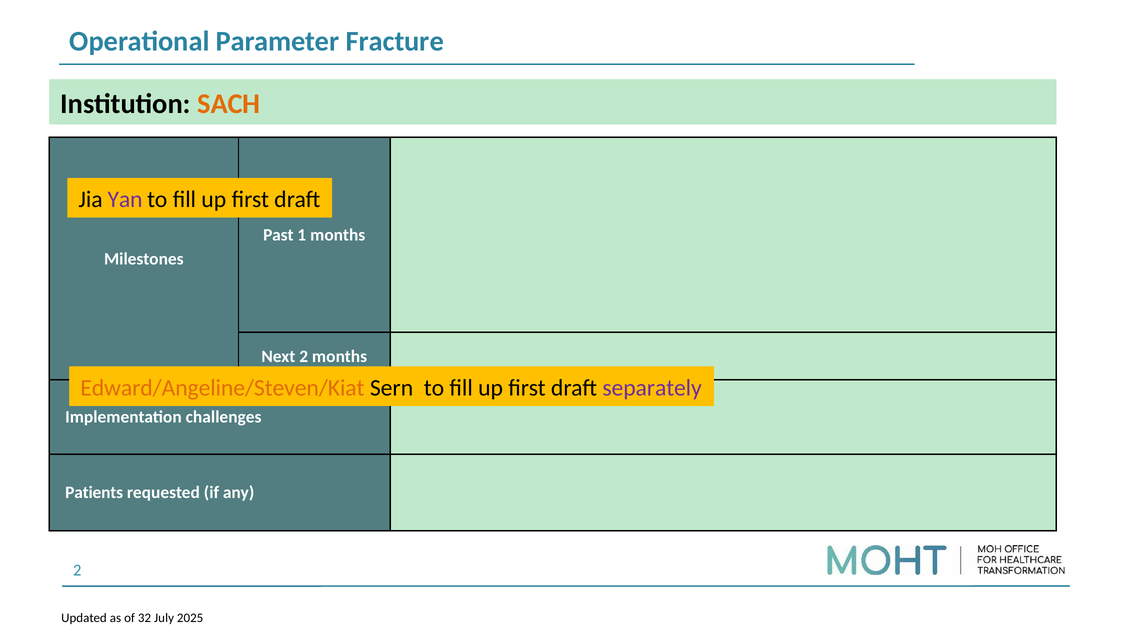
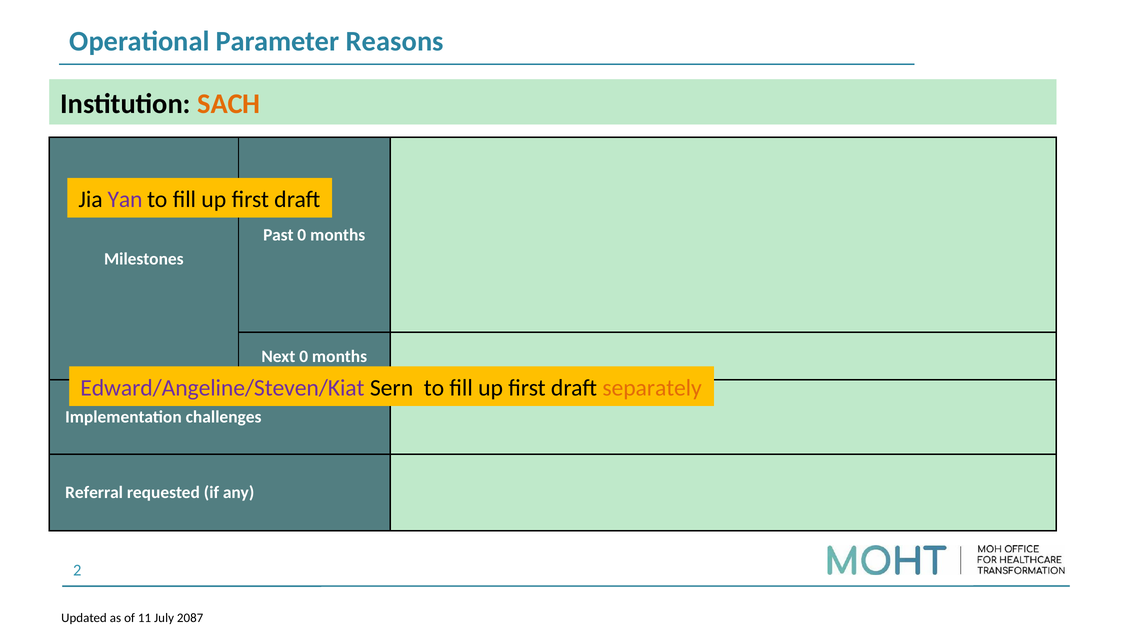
Fracture: Fracture -> Reasons (395, 41)
Past 1: 1 -> 0 (302, 235)
Next 2: 2 -> 0 (304, 356)
Edward/Angeline/Steven/Kiat colour: orange -> purple (222, 388)
separately colour: purple -> orange (652, 388)
Patients: Patients -> Referral (94, 493)
32: 32 -> 11 (145, 618)
2025: 2025 -> 2087 (190, 618)
